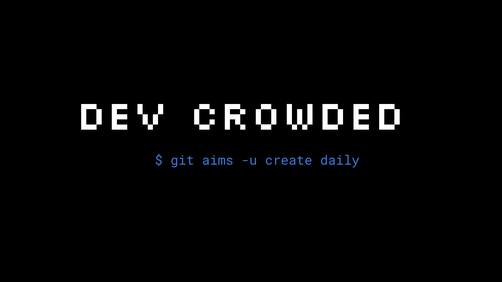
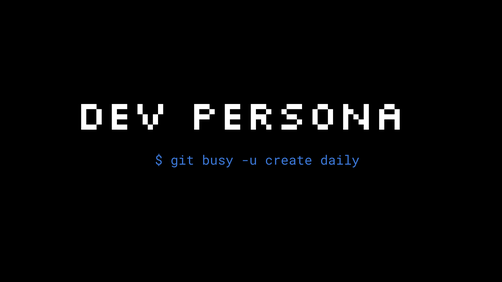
Crowded: Crowded -> Persona (297, 116)
aims: aims -> busy (218, 161)
